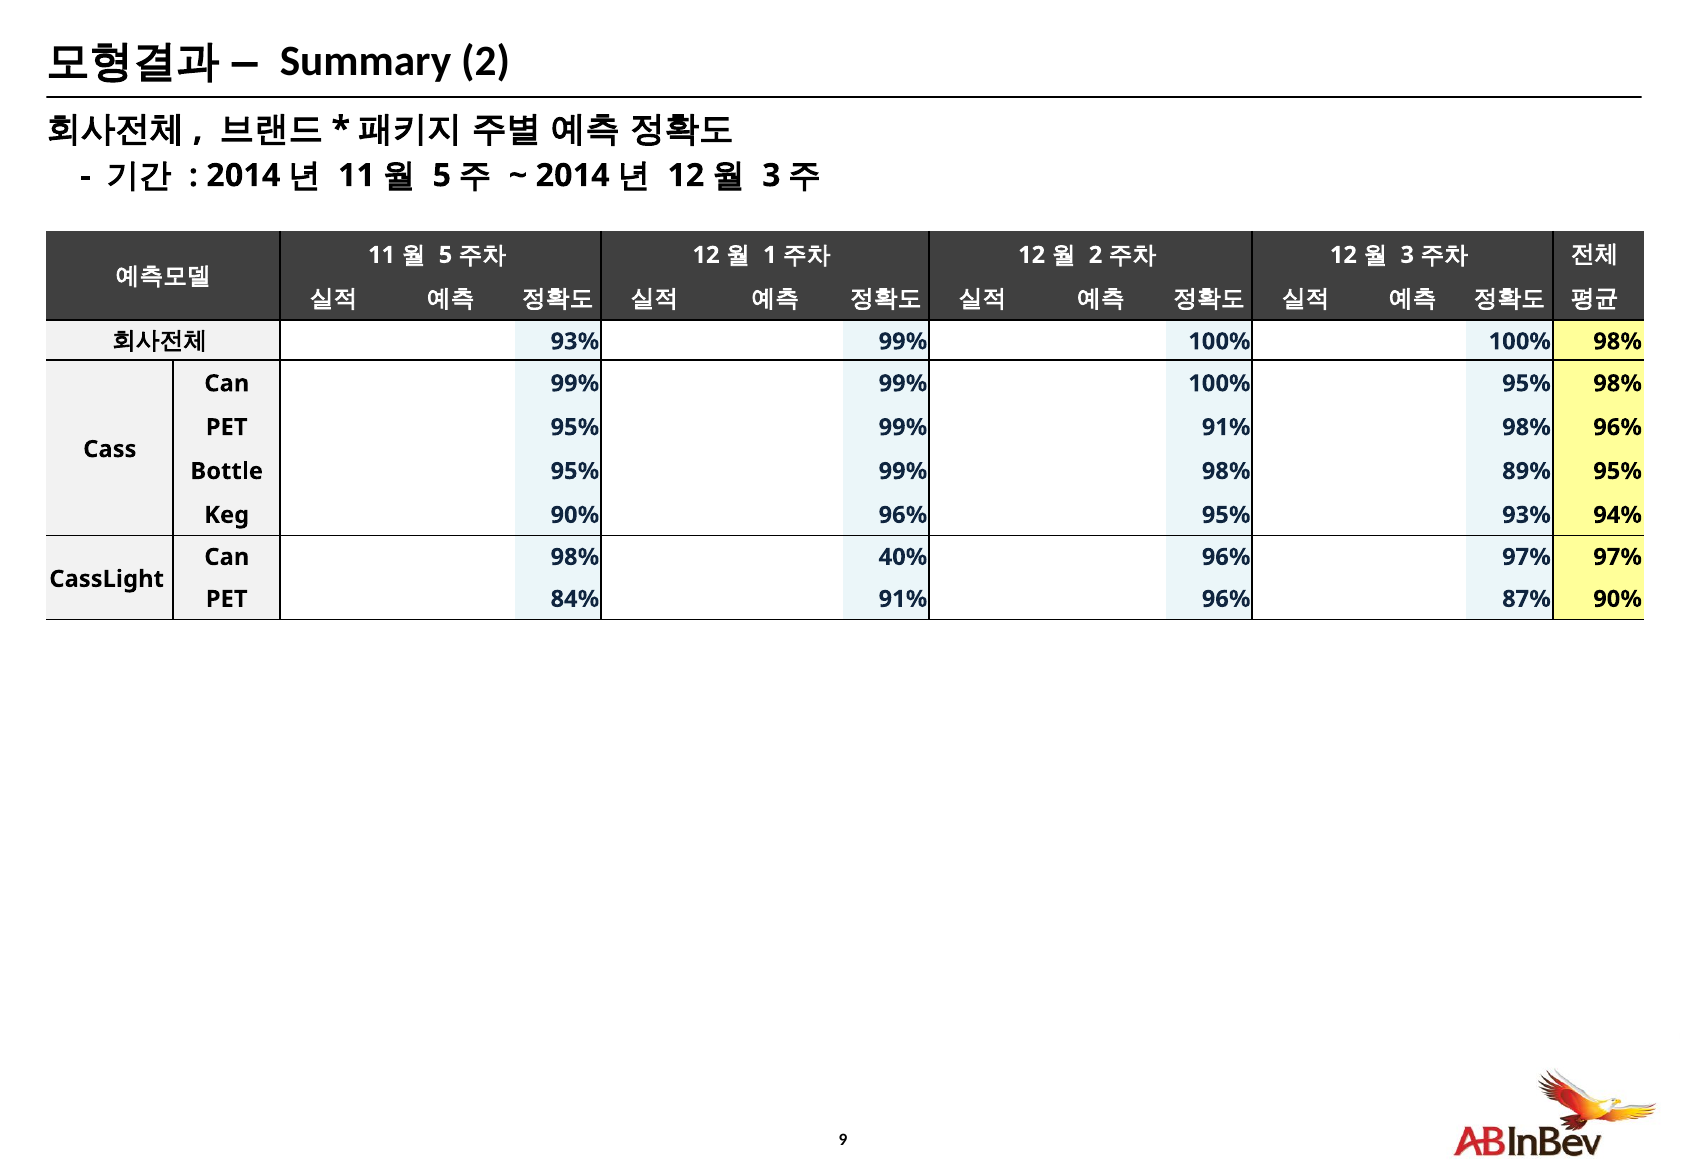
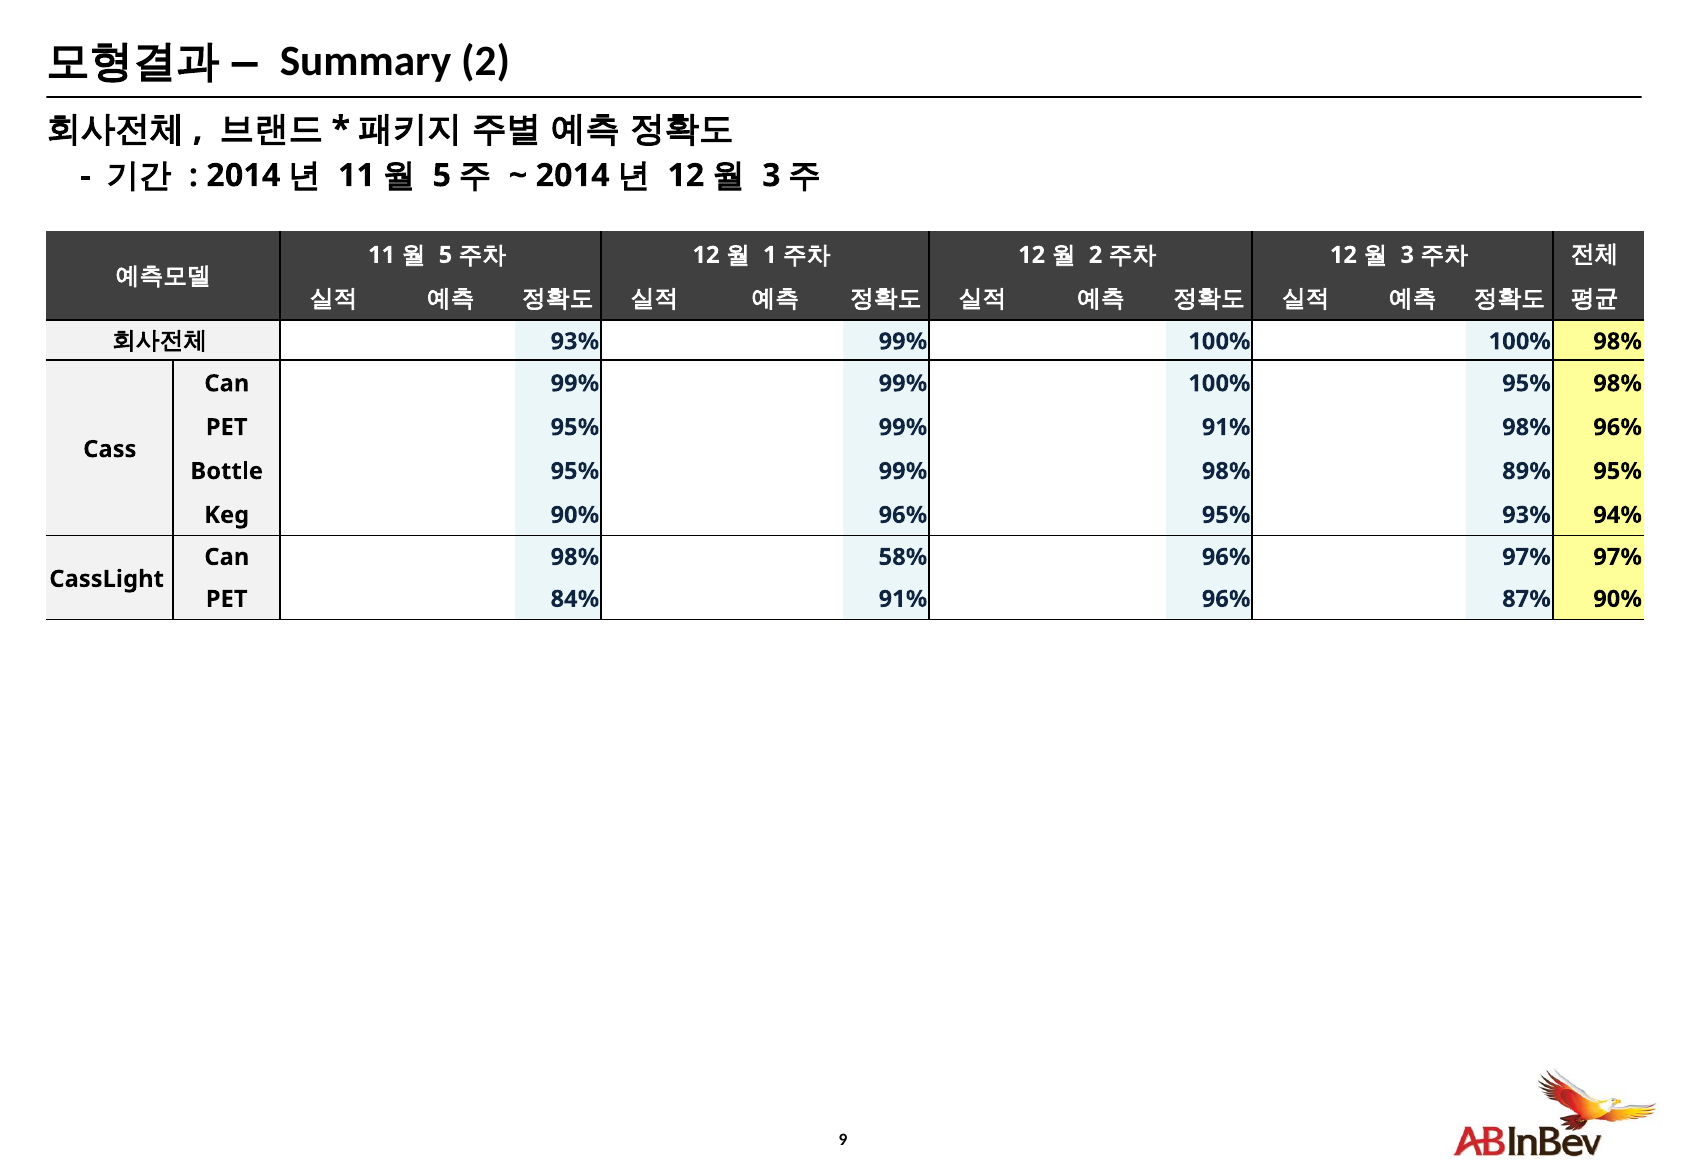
40%: 40% -> 58% (903, 557)
